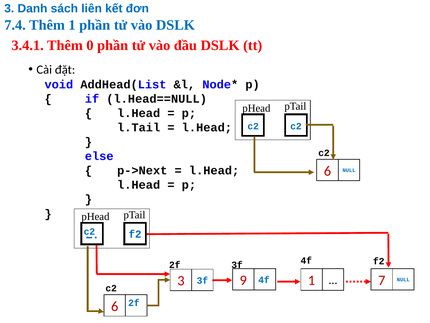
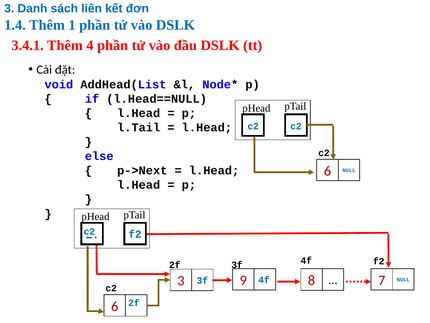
7.4: 7.4 -> 1.4 (15, 25)
0: 0 -> 4 (90, 45)
4f 1: 1 -> 8 (312, 280)
